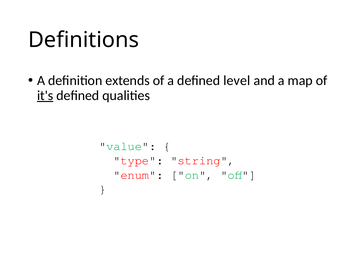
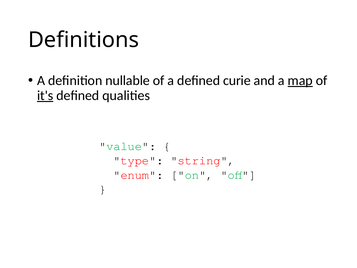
extends: extends -> nullable (128, 80)
level: level -> curie (237, 80)
map underline: none -> present (300, 80)
